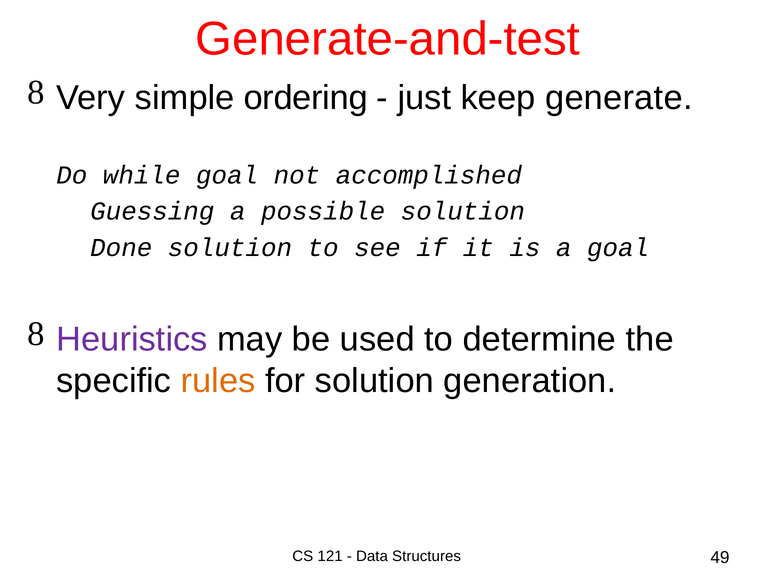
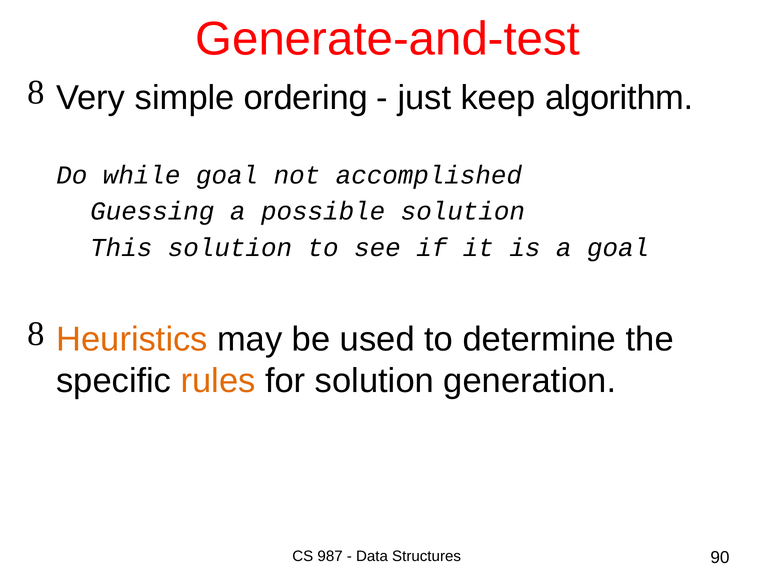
generate: generate -> algorithm (619, 98)
Done: Done -> This (121, 248)
Heuristics colour: purple -> orange (132, 340)
121: 121 -> 987 (330, 556)
49: 49 -> 90 (720, 558)
